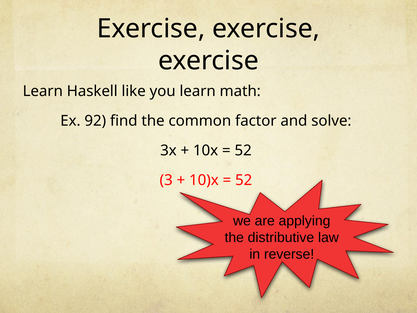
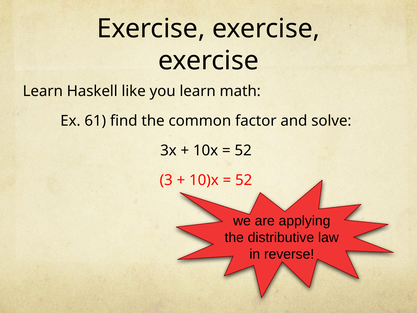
92: 92 -> 61 (95, 121)
